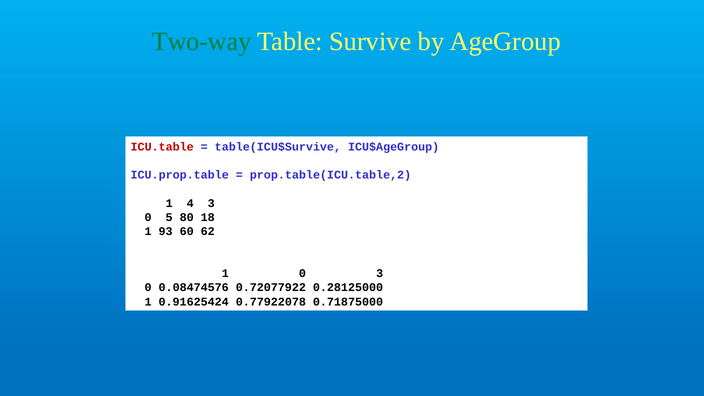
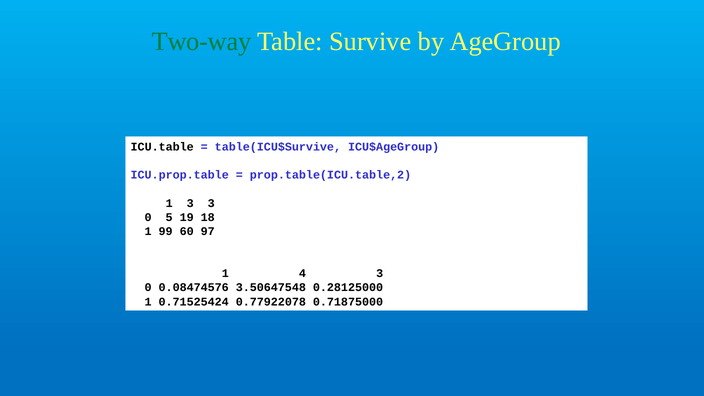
ICU.table colour: red -> black (162, 147)
1 4: 4 -> 3 (190, 203)
80: 80 -> 19 (187, 217)
93: 93 -> 99 (166, 231)
62: 62 -> 97 (208, 231)
1 0: 0 -> 4 (302, 273)
0.72077922: 0.72077922 -> 3.50647548 (271, 288)
0.91625424: 0.91625424 -> 0.71525424 (194, 302)
